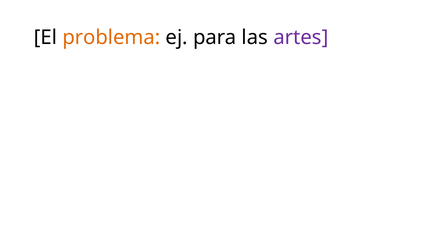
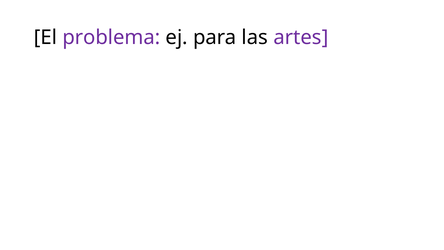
problema colour: orange -> purple (111, 37)
